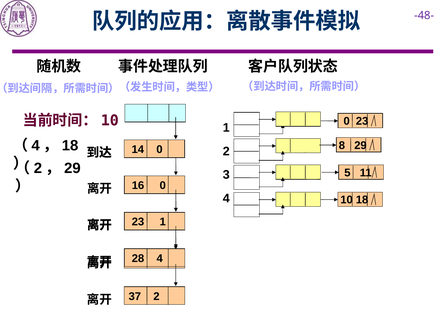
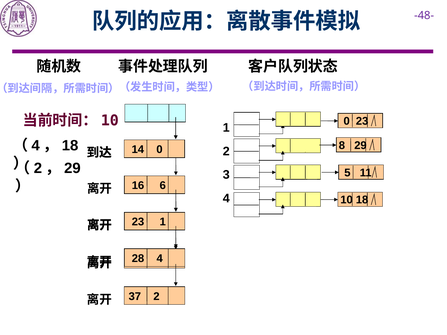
16 0: 0 -> 6 (163, 186)
